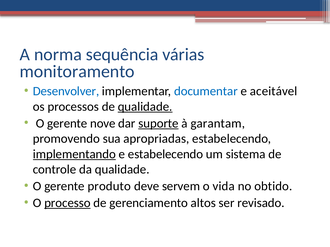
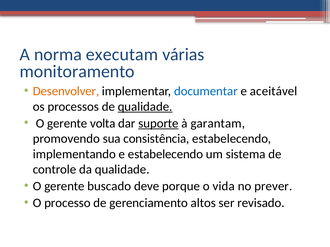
sequência: sequência -> executam (122, 55)
Desenvolver colour: blue -> orange (66, 91)
nove: nove -> volta (103, 124)
apropriadas: apropriadas -> consistência (156, 139)
implementando underline: present -> none (74, 154)
produto: produto -> buscado (109, 187)
servem: servem -> porque (181, 187)
obtido: obtido -> prever (273, 187)
processo underline: present -> none (67, 203)
